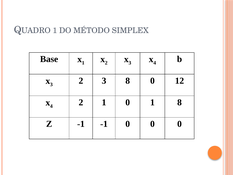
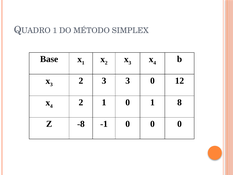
3 8: 8 -> 3 (128, 81)
Z -1: -1 -> -8 (81, 124)
